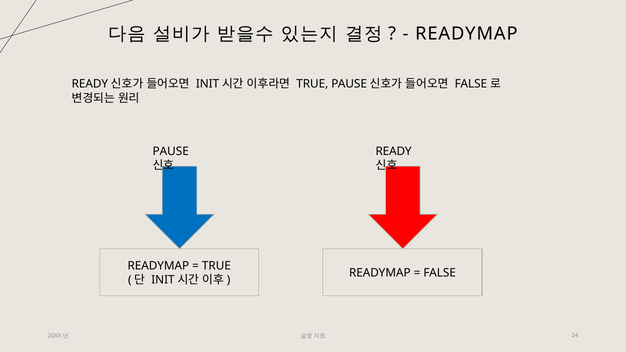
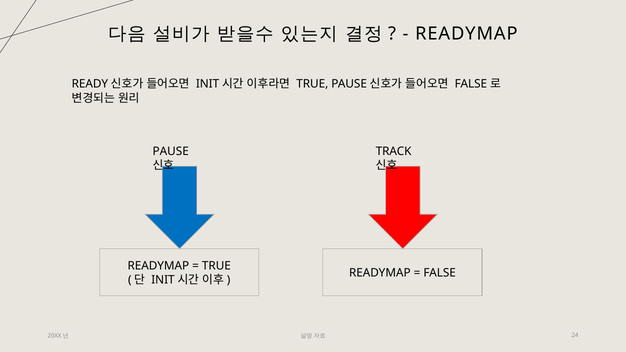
READY: READY -> TRACK (394, 151)
